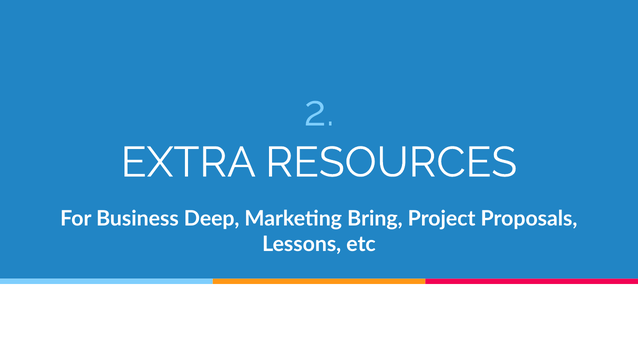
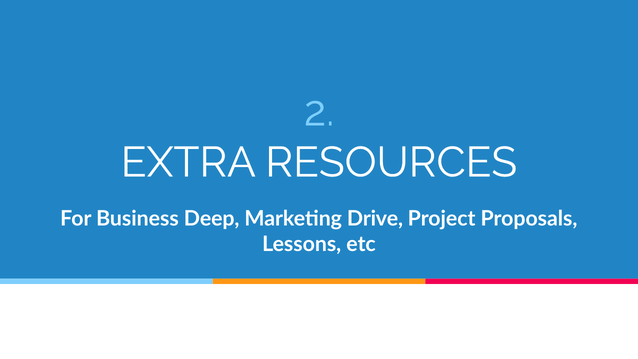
Bring: Bring -> Drive (375, 219)
